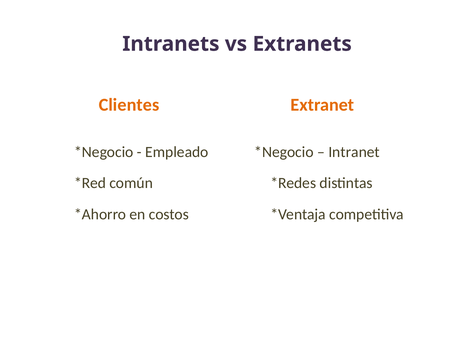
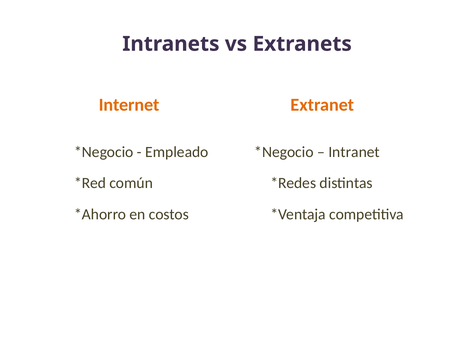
Clientes: Clientes -> Internet (129, 105)
